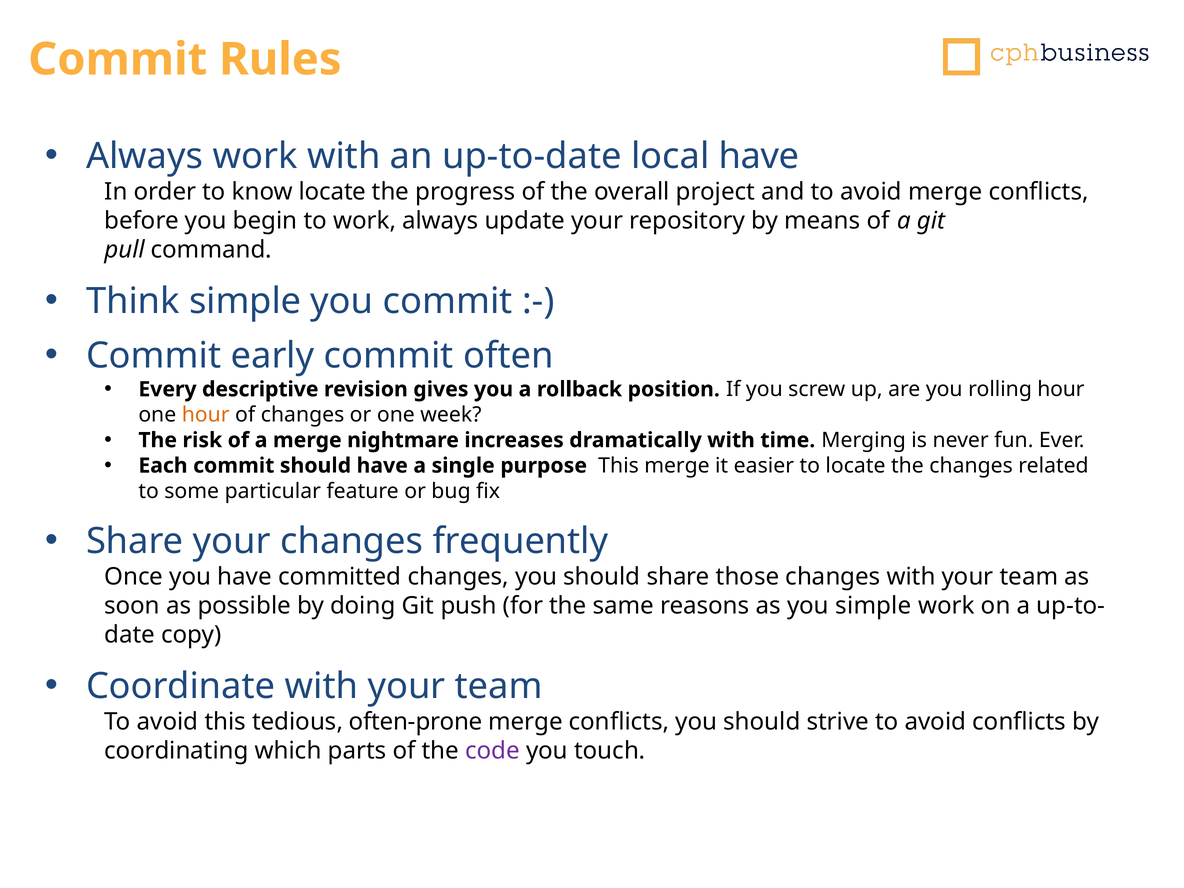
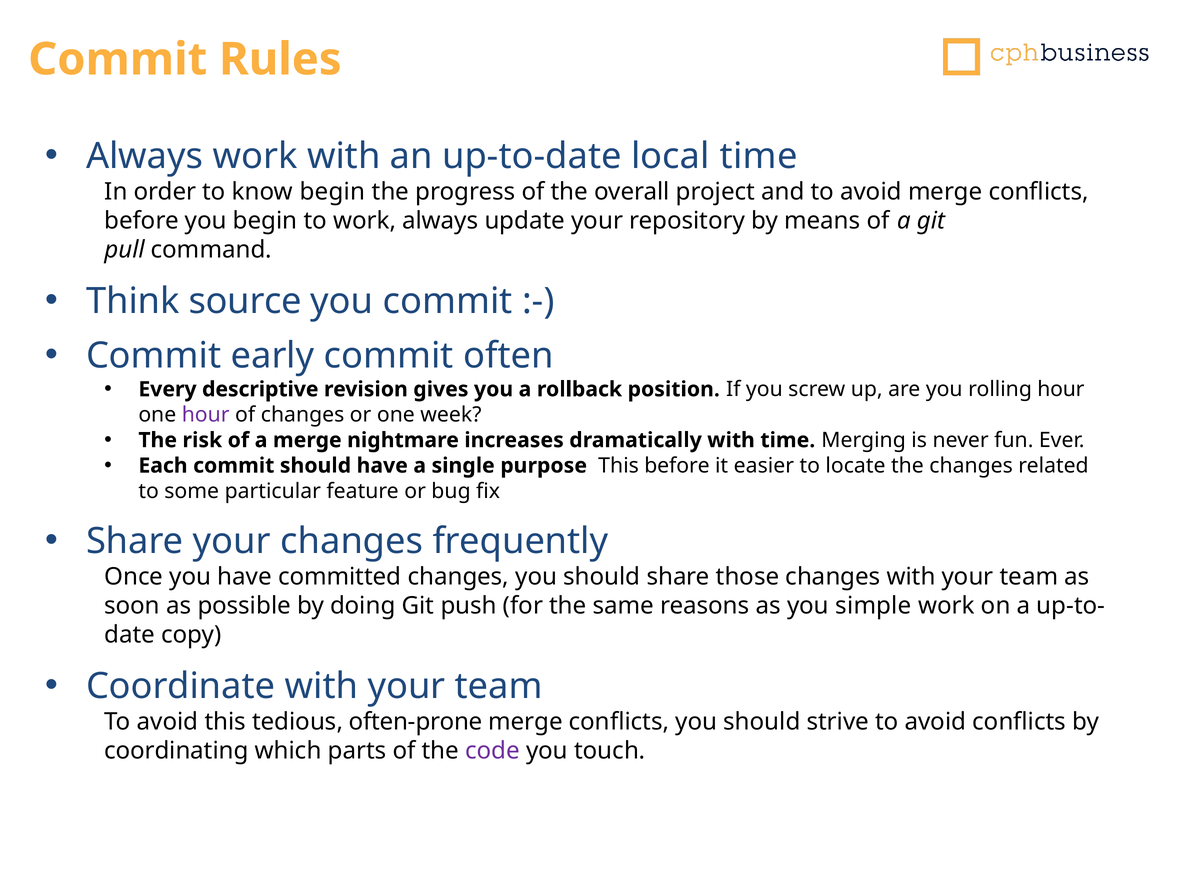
local have: have -> time (759, 156)
know locate: locate -> begin (332, 192)
Think simple: simple -> source (245, 301)
hour colour: orange -> purple (206, 415)
This merge: merge -> before (677, 465)
